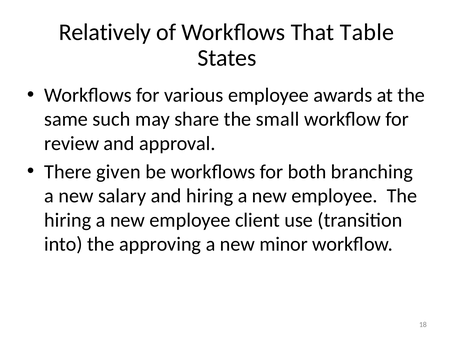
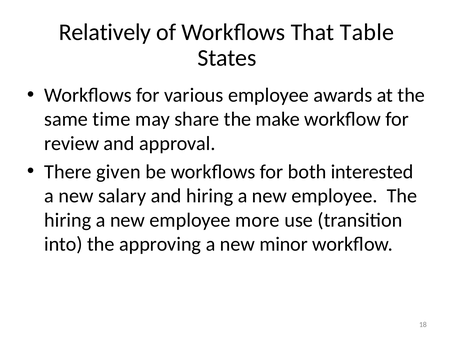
such: such -> time (112, 119)
small: small -> make (278, 119)
branching: branching -> interested (372, 172)
client: client -> more (257, 220)
